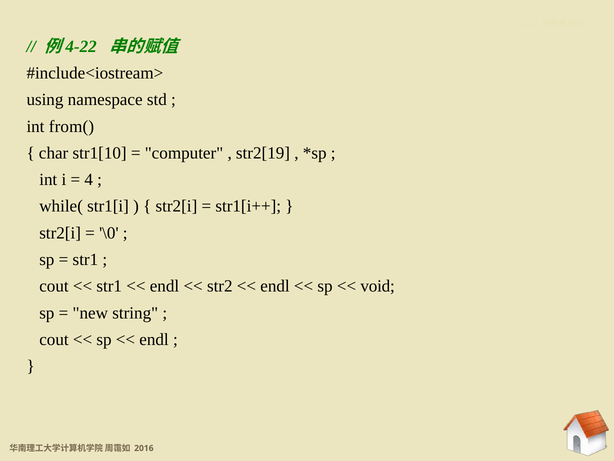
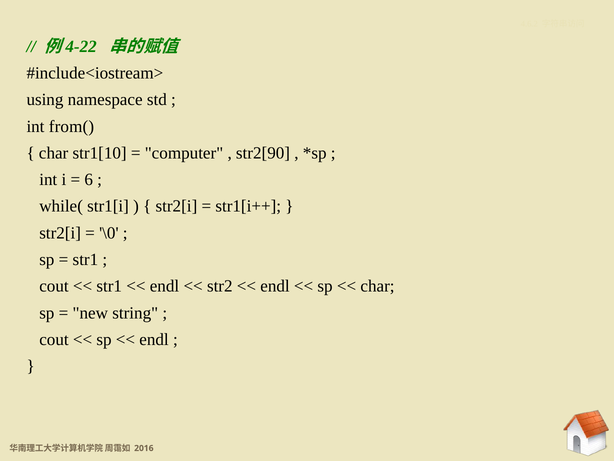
str2[19: str2[19 -> str2[90 (263, 153)
4: 4 -> 6 (89, 179)
void: void -> char (378, 286)
